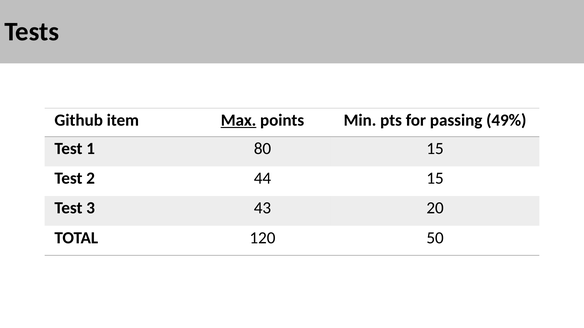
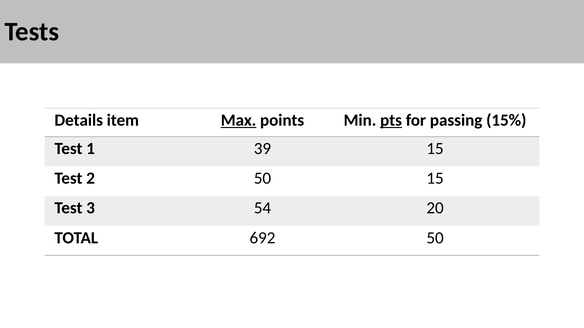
Github: Github -> Details (79, 120)
pts underline: none -> present (391, 120)
49%: 49% -> 15% (506, 120)
80: 80 -> 39 (262, 149)
2 44: 44 -> 50 (262, 179)
43: 43 -> 54 (262, 208)
120: 120 -> 692 (262, 238)
